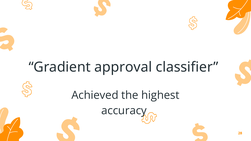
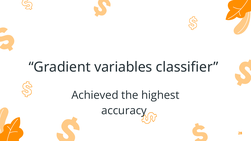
approval: approval -> variables (123, 67)
